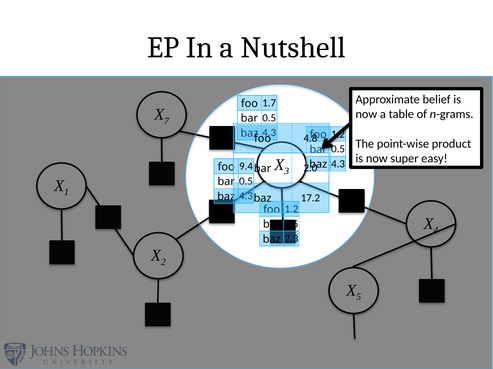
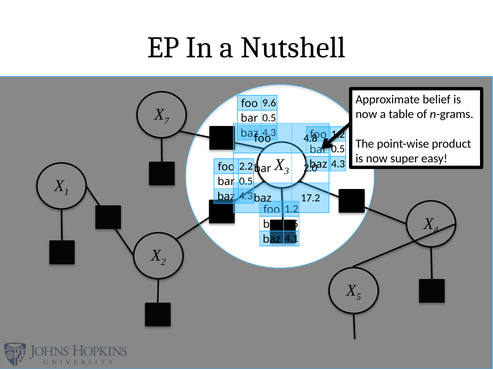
1.7: 1.7 -> 9.6 (269, 103)
9.4: 9.4 -> 2.2 (246, 167)
2.3: 2.3 -> 4.1 (291, 239)
